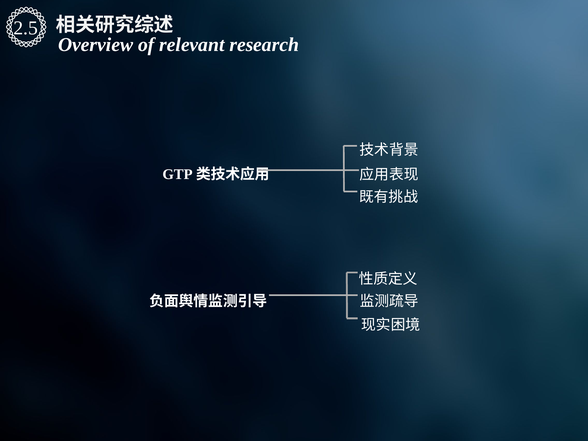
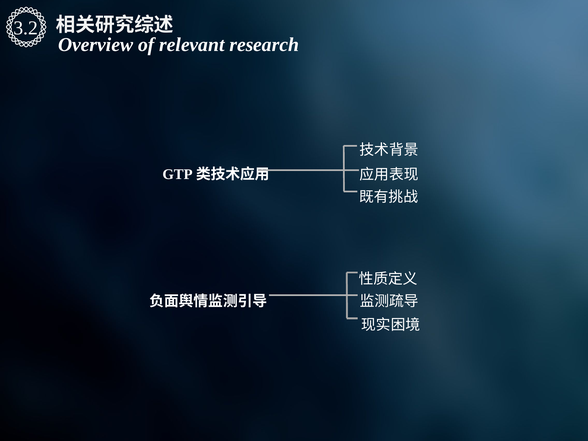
2.5: 2.5 -> 3.2 (26, 28)
